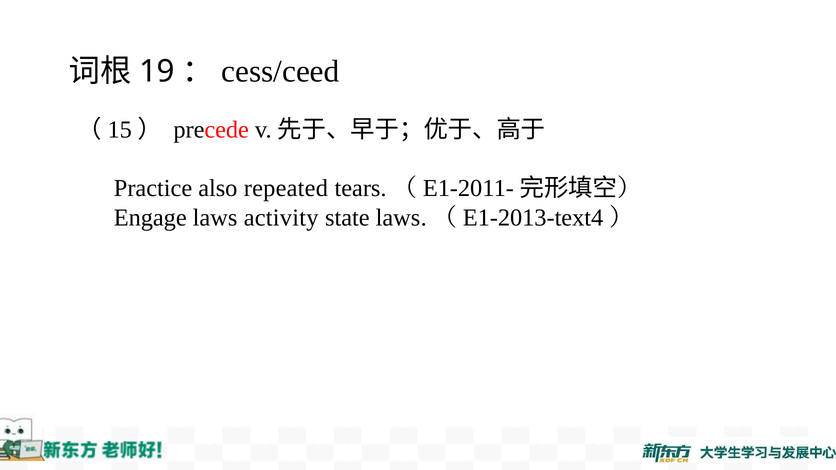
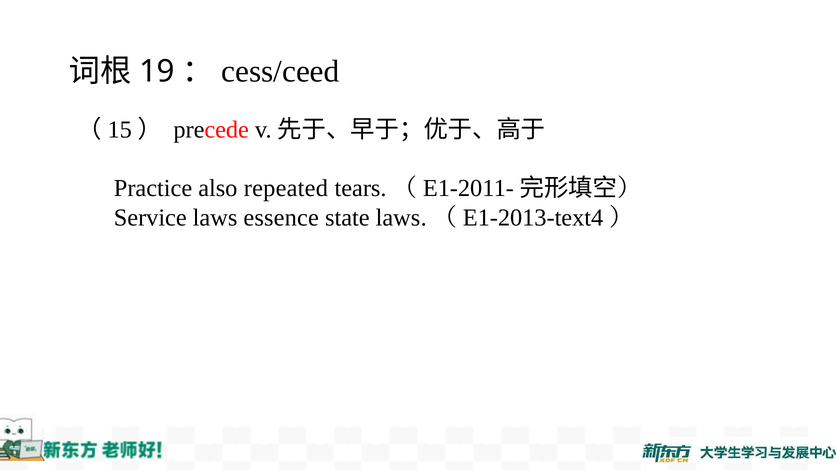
Engage: Engage -> Service (150, 218)
activity: activity -> essence (281, 218)
